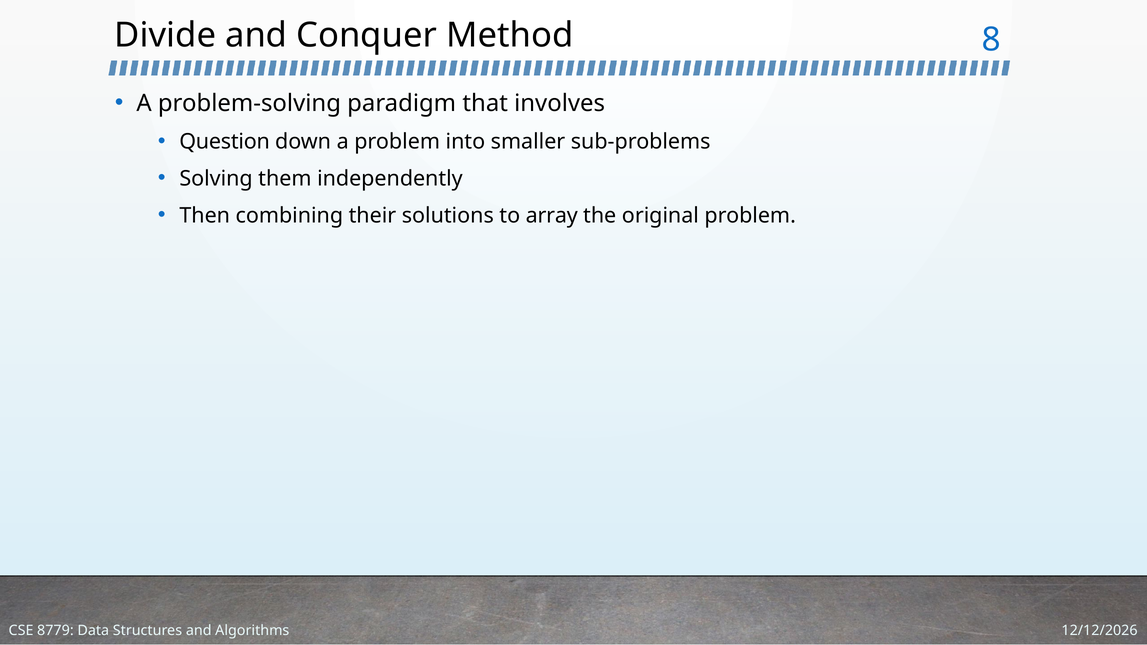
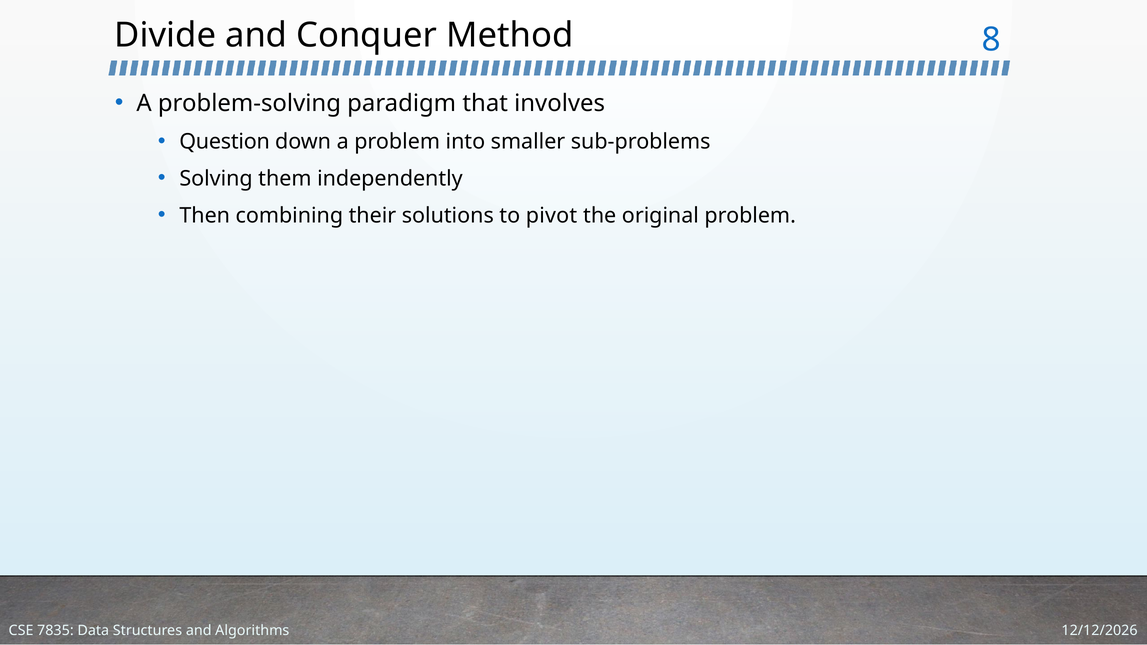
array: array -> pivot (552, 215)
8779: 8779 -> 7835 (55, 630)
